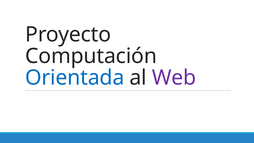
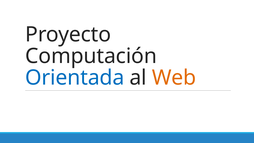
Web colour: purple -> orange (174, 78)
